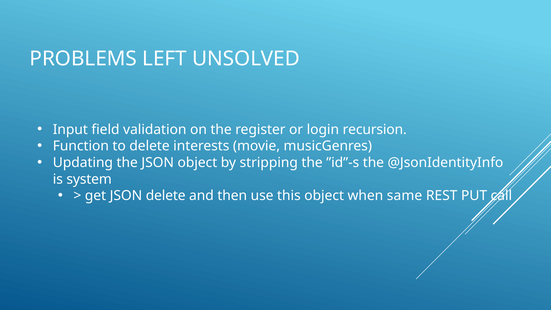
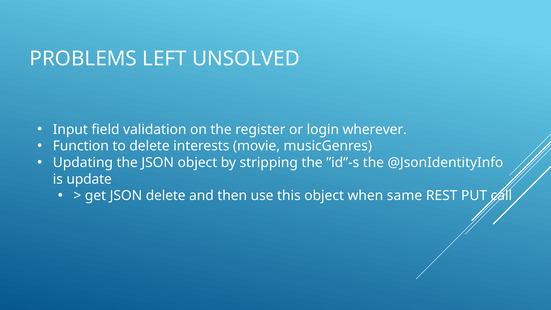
recursion: recursion -> wherever (375, 129)
system: system -> update (89, 179)
